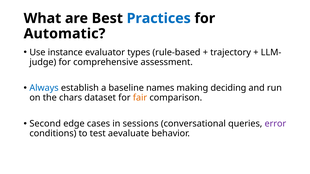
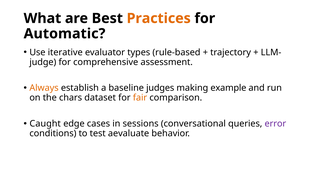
Practices colour: blue -> orange (159, 18)
instance: instance -> iterative (65, 52)
Always colour: blue -> orange (44, 88)
names: names -> judges (160, 88)
deciding: deciding -> example (228, 88)
Second: Second -> Caught (45, 124)
